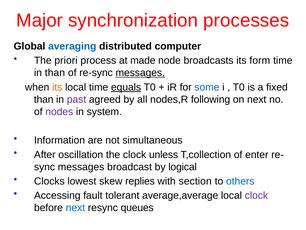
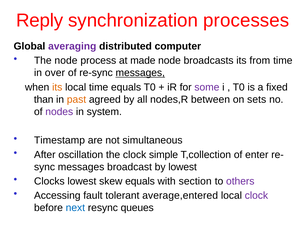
Major: Major -> Reply (40, 20)
averaging colour: blue -> purple (72, 46)
The priori: priori -> node (66, 60)
form: form -> from (260, 60)
in than: than -> over (55, 73)
equals underline: present -> none (126, 87)
some colour: blue -> purple (207, 87)
past colour: purple -> orange (76, 99)
following: following -> between (210, 99)
on next: next -> sets (257, 99)
Information: Information -> Timestamp (59, 140)
unless: unless -> simple (164, 154)
by logical: logical -> lowest (183, 167)
skew replies: replies -> equals (140, 181)
others colour: blue -> purple (240, 181)
average,average: average,average -> average,entered (180, 195)
